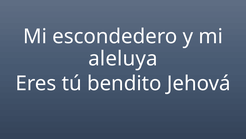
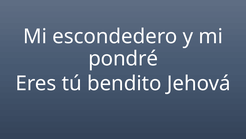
aleluya: aleluya -> pondré (123, 58)
